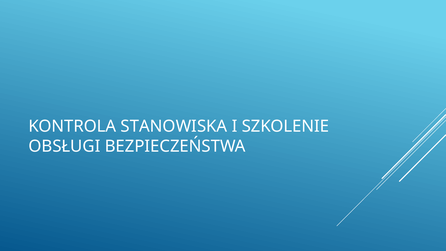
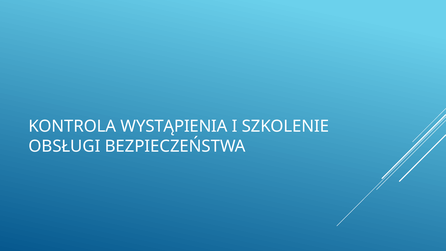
STANOWISKA: STANOWISKA -> WYSTĄPIENIA (174, 126)
